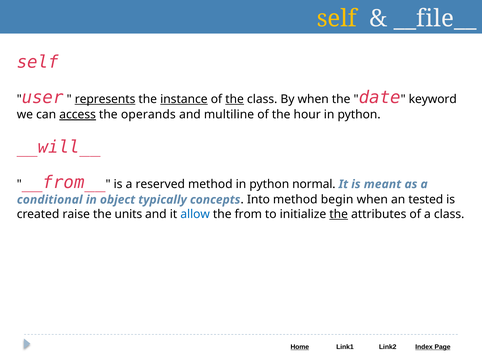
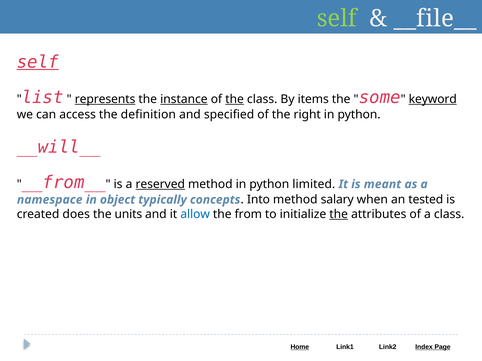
self colour: yellow -> light green (337, 19)
self underline: none -> present (38, 62)
user: user -> list (43, 98)
By when: when -> items (313, 99)
date: date -> some (380, 98)
keyword underline: none -> present (433, 99)
access underline: present -> none (78, 115)
operands: operands -> definition (148, 115)
multiline: multiline -> specified (229, 115)
hour: hour -> right (307, 115)
reserved underline: none -> present (160, 184)
normal: normal -> limited (314, 184)
conditional: conditional -> namespace (50, 200)
begin: begin -> salary (337, 200)
raise: raise -> does (76, 214)
